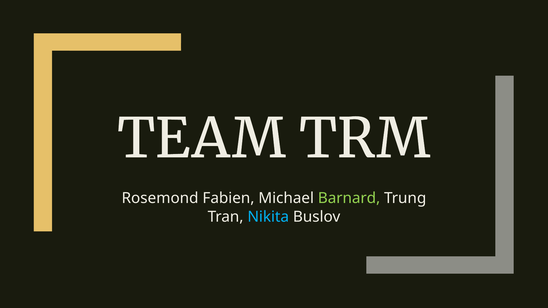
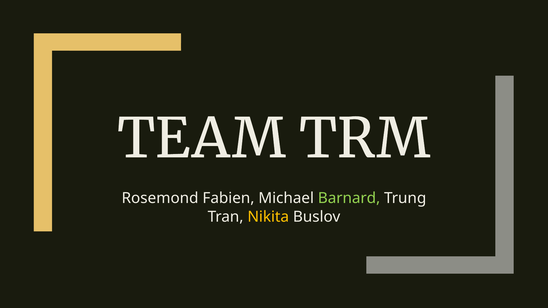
Nikita colour: light blue -> yellow (268, 217)
